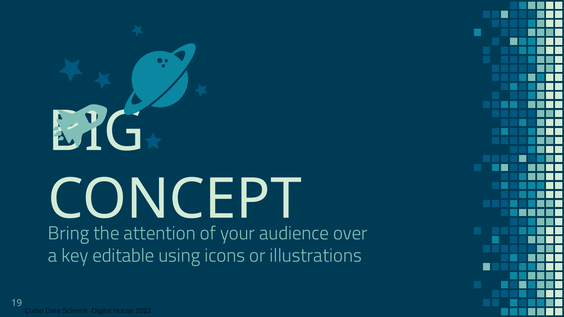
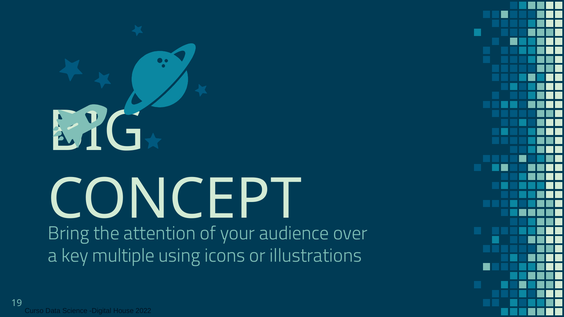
editable: editable -> multiple (123, 256)
